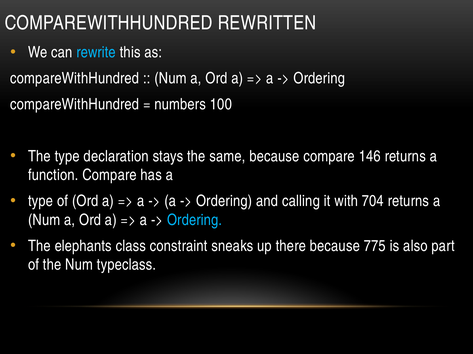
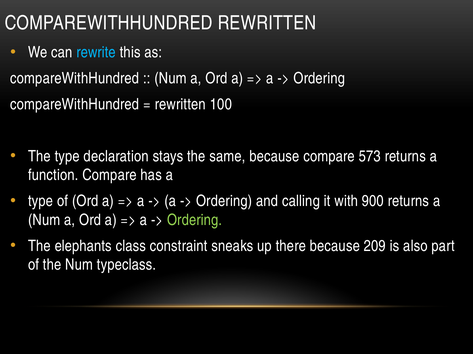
numbers: numbers -> rewritten (180, 105)
146: 146 -> 573 (370, 157)
704: 704 -> 900 (373, 201)
Ordering colour: light blue -> light green (195, 220)
775: 775 -> 209 (375, 246)
